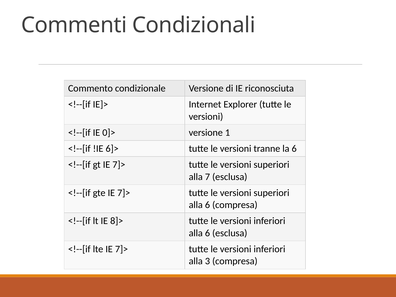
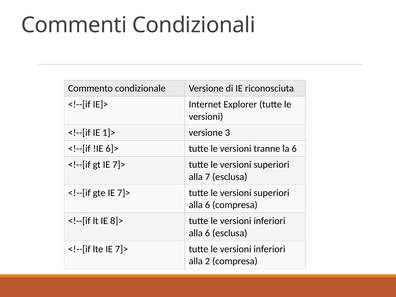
0]>: 0]> -> 1]> (109, 133)
1: 1 -> 3 (228, 133)
3: 3 -> 2 (207, 261)
